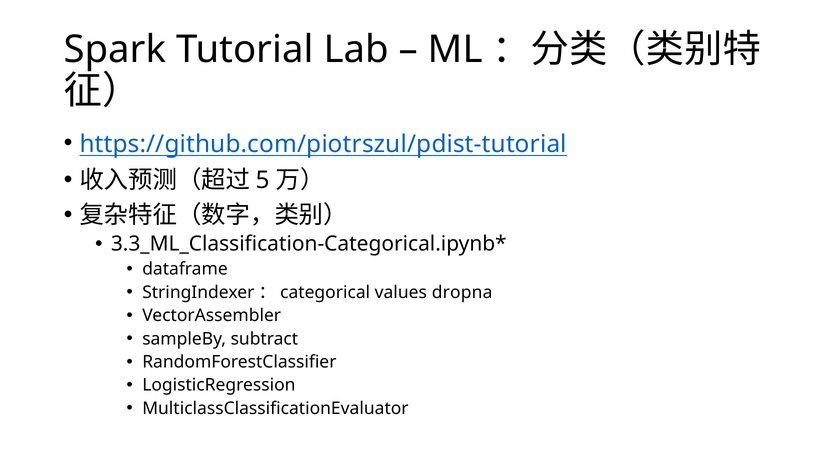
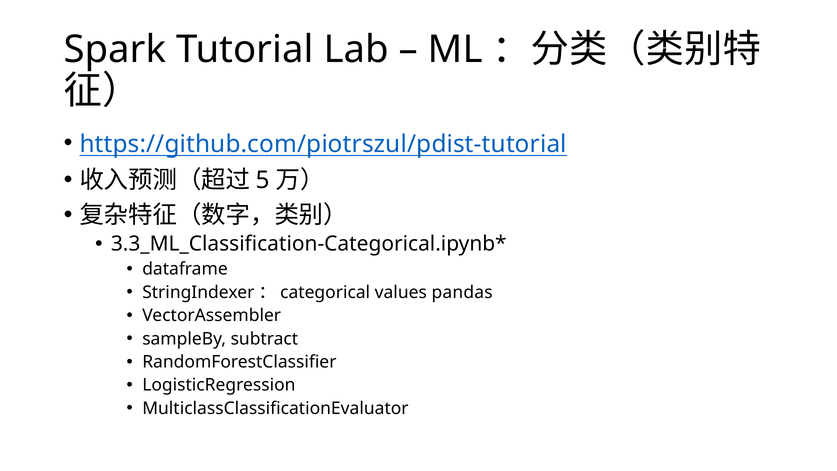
dropna: dropna -> pandas (462, 292)
